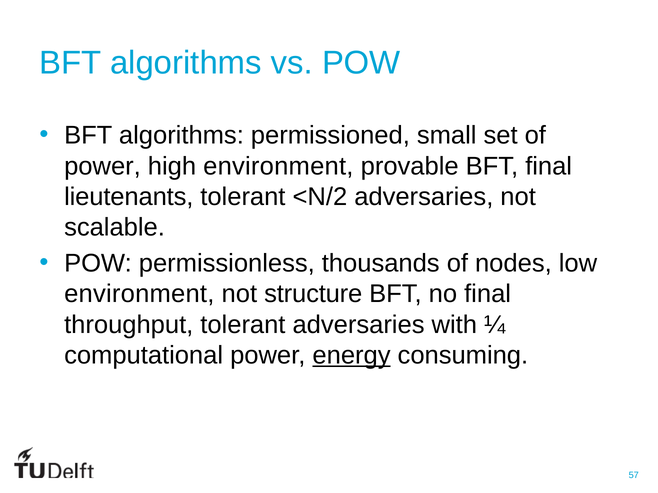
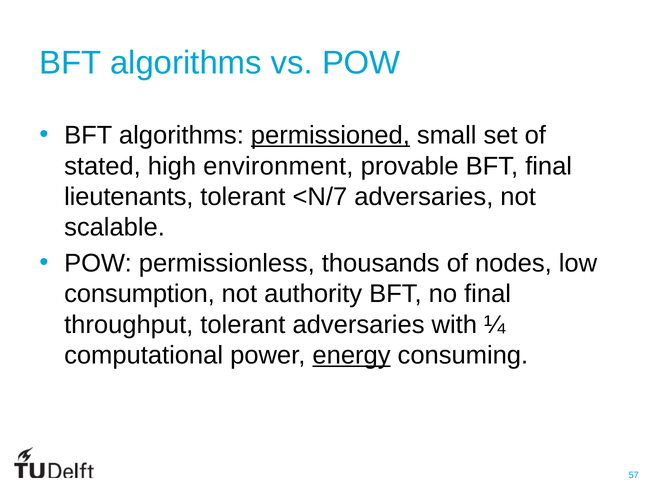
permissioned underline: none -> present (330, 136)
power: power -> stated (102, 166)
<N/2: <N/2 -> <N/7 (320, 197)
environment: environment -> consumption (139, 294)
structure: structure -> authority (313, 294)
